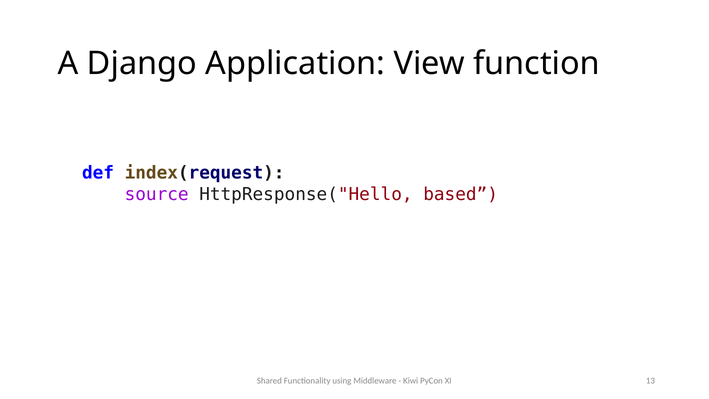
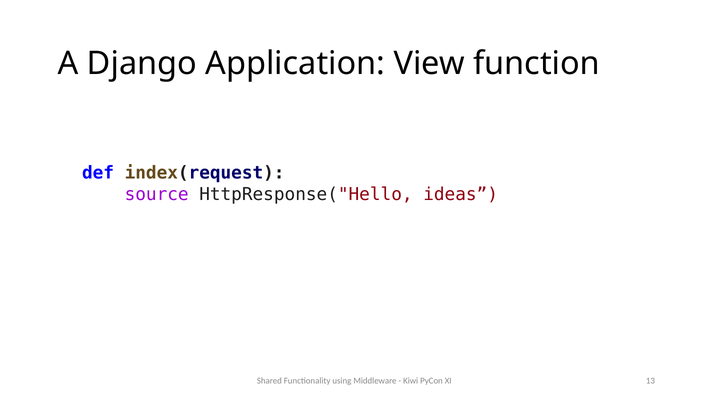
based: based -> ideas (461, 194)
